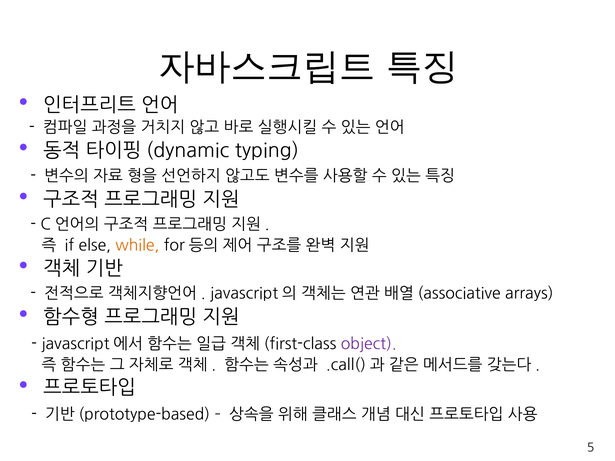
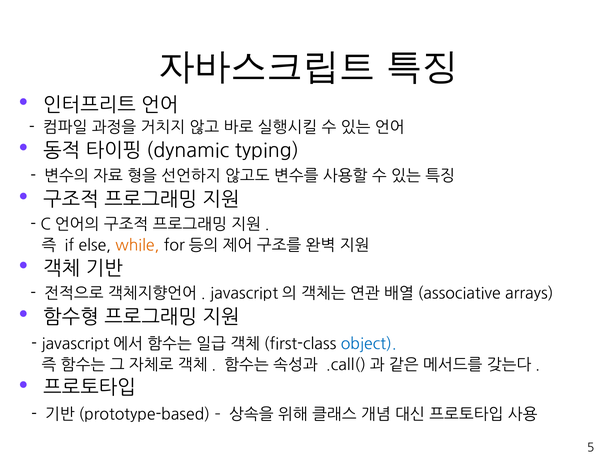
object colour: purple -> blue (369, 344)
